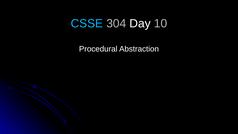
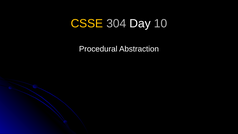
CSSE colour: light blue -> yellow (87, 23)
